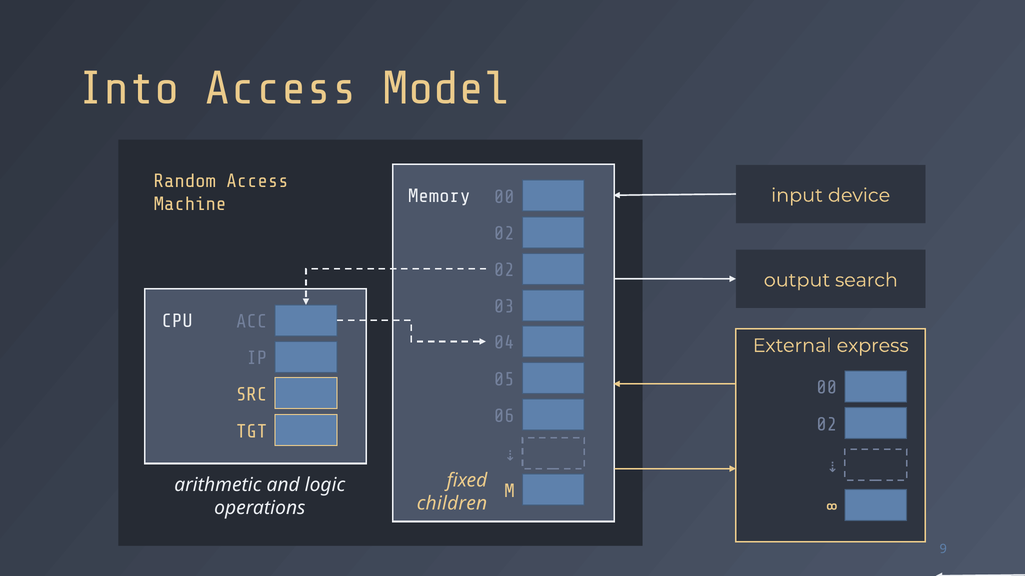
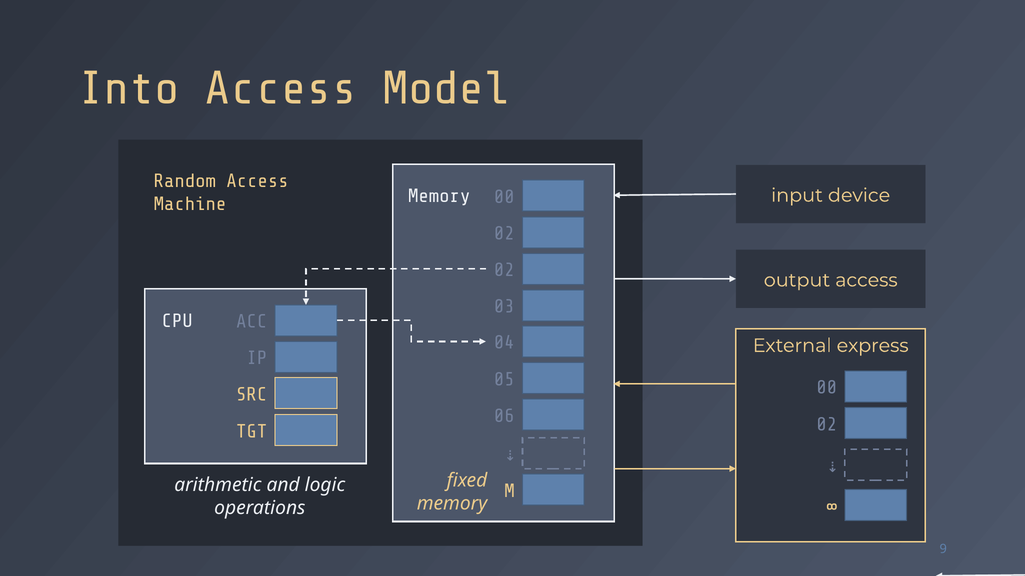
output search: search -> access (866, 280)
children: children -> memory (452, 504)
